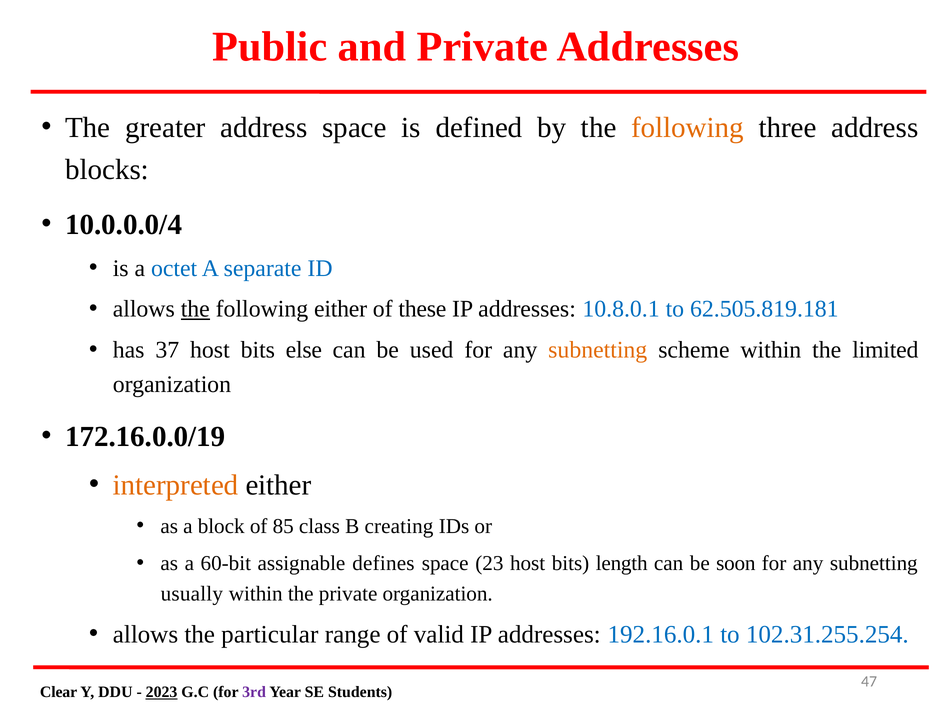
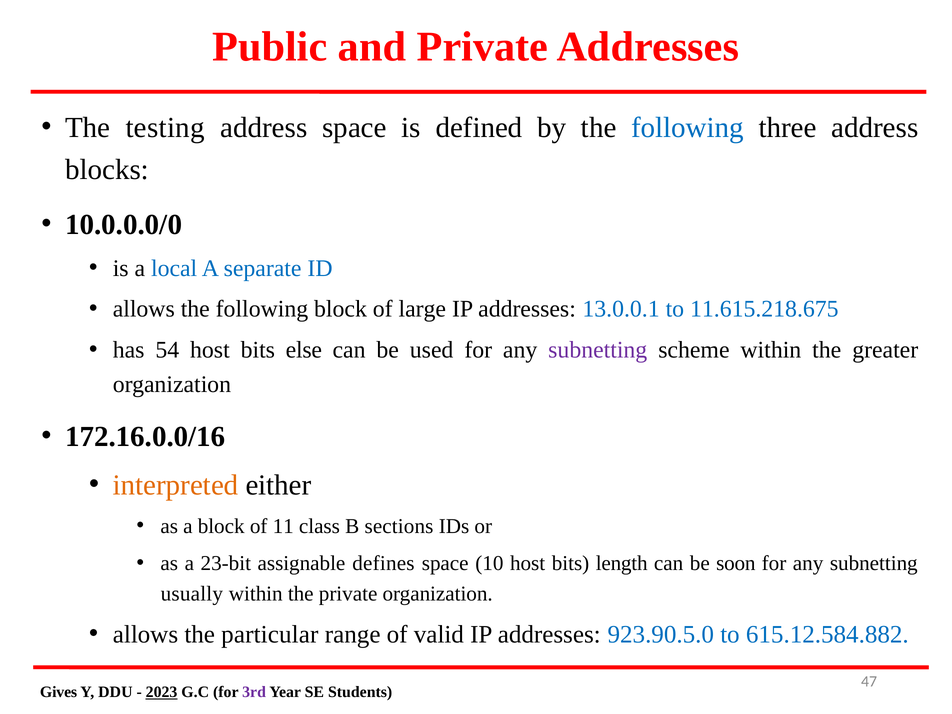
greater: greater -> testing (165, 128)
following colour: orange -> blue (688, 128)
10.0.0.0/4: 10.0.0.0/4 -> 10.0.0.0/0 (124, 225)
octet: octet -> local (174, 268)
the underline: present -> none (195, 309)
following either: either -> block (340, 309)
these: these -> large (422, 309)
10.8.0.1: 10.8.0.1 -> 13.0.0.1 (621, 309)
62.505.819.181: 62.505.819.181 -> 11.615.218.675 (764, 309)
37: 37 -> 54 (167, 350)
subnetting colour: orange -> purple (598, 350)
limited: limited -> greater (885, 350)
172.16.0.0/19: 172.16.0.0/19 -> 172.16.0.0/16 (145, 437)
85: 85 -> 11 (283, 526)
creating: creating -> sections (399, 526)
60-bit: 60-bit -> 23-bit (226, 563)
23: 23 -> 10 (489, 563)
192.16.0.1: 192.16.0.1 -> 923.90.5.0 (661, 634)
102.31.255.254: 102.31.255.254 -> 615.12.584.882 (827, 634)
Clear: Clear -> Gives (59, 692)
